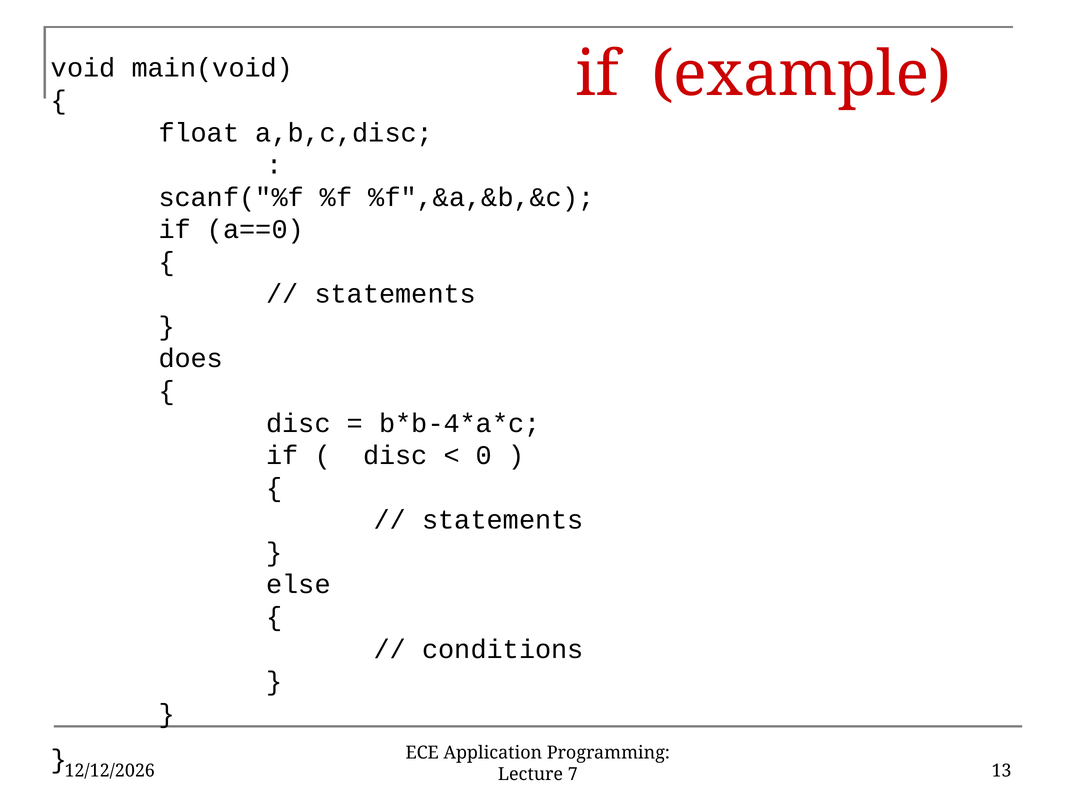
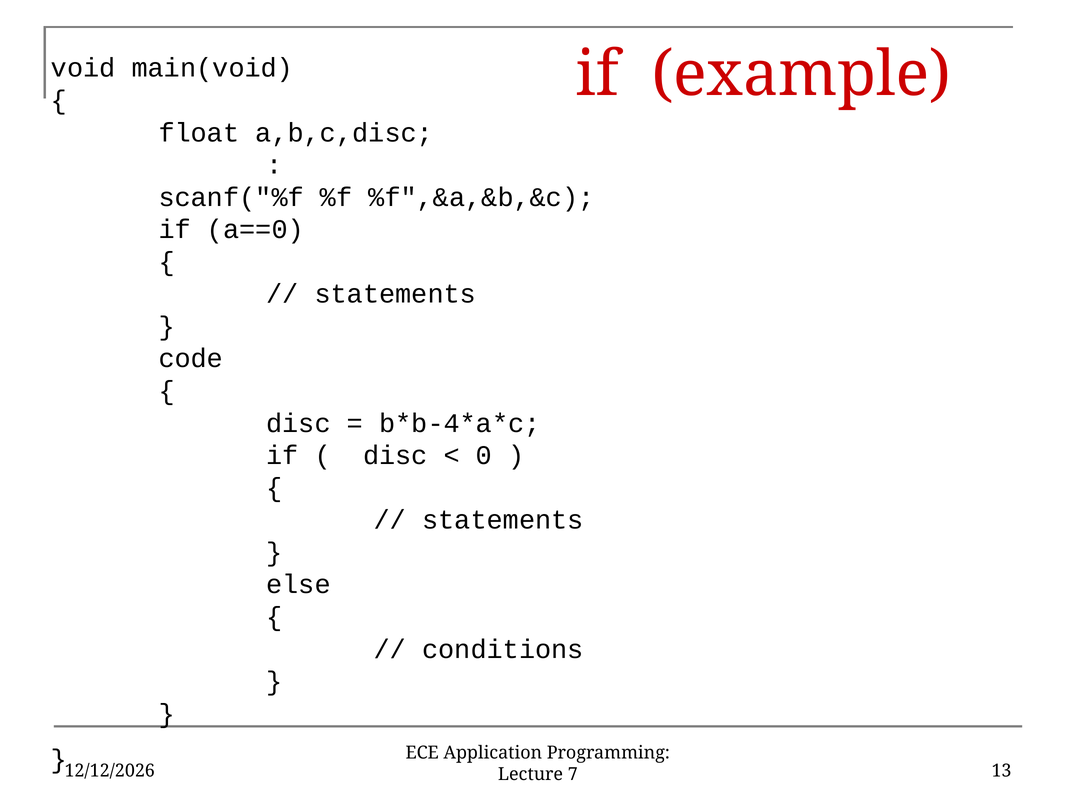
does: does -> code (191, 359)
